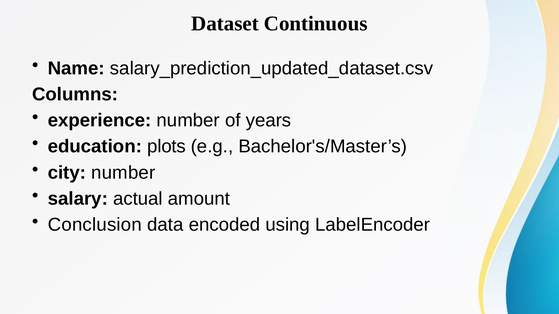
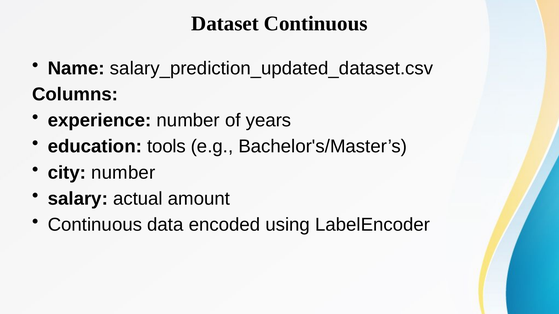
plots: plots -> tools (167, 147)
Conclusion: Conclusion -> Continuous (95, 225)
